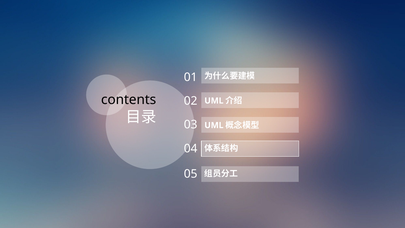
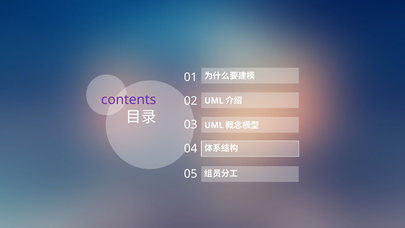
contents colour: black -> purple (129, 100)
